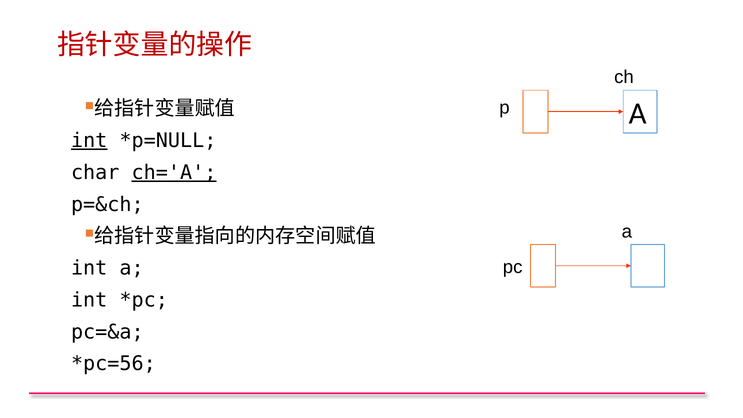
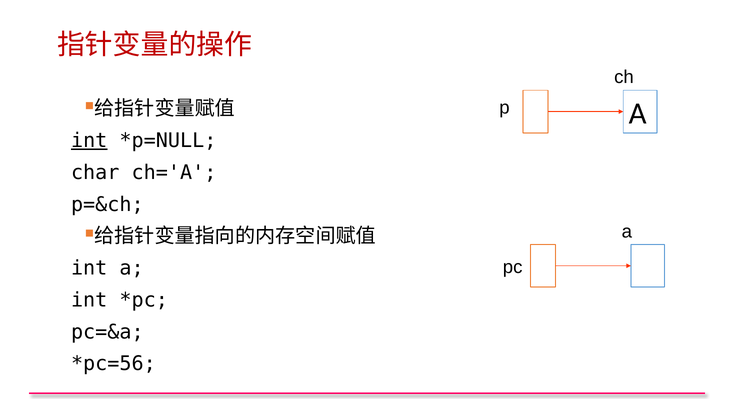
ch='A underline: present -> none (174, 172)
